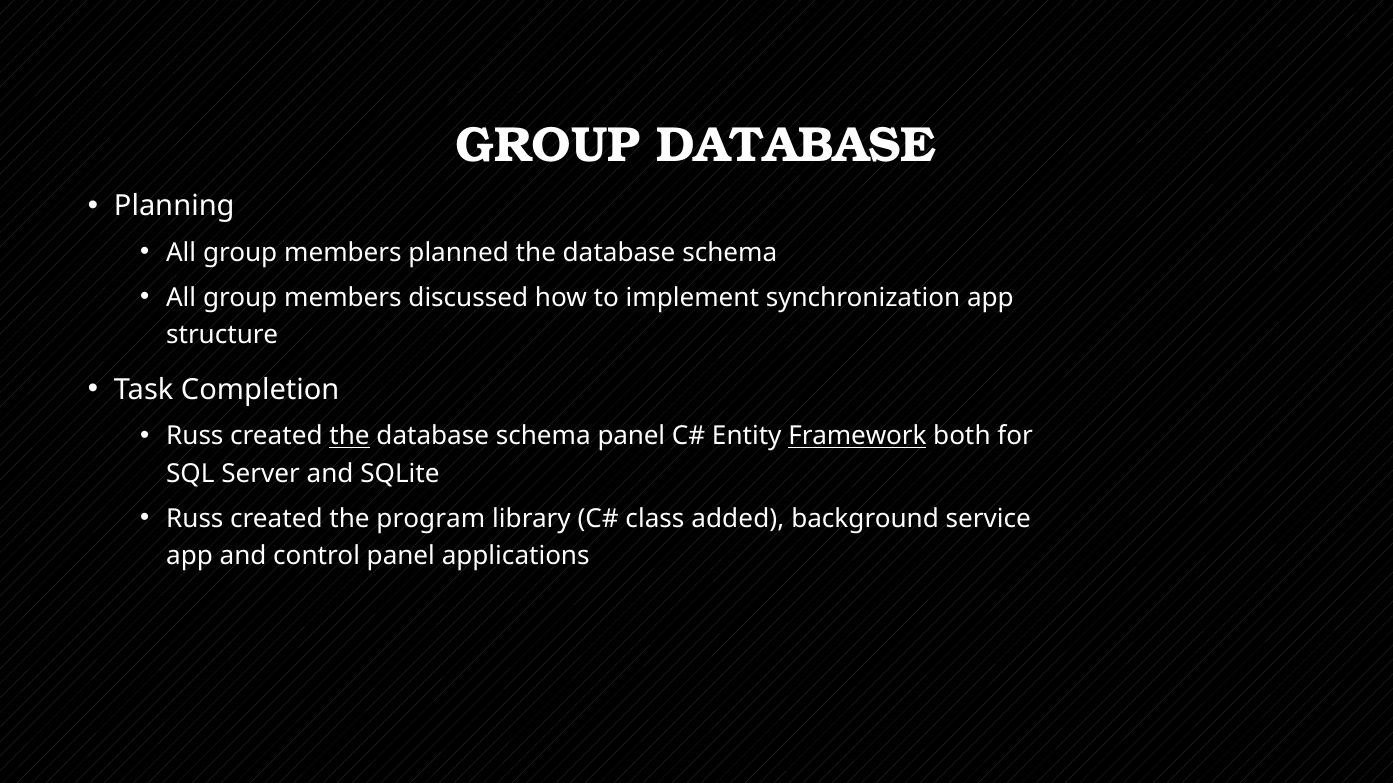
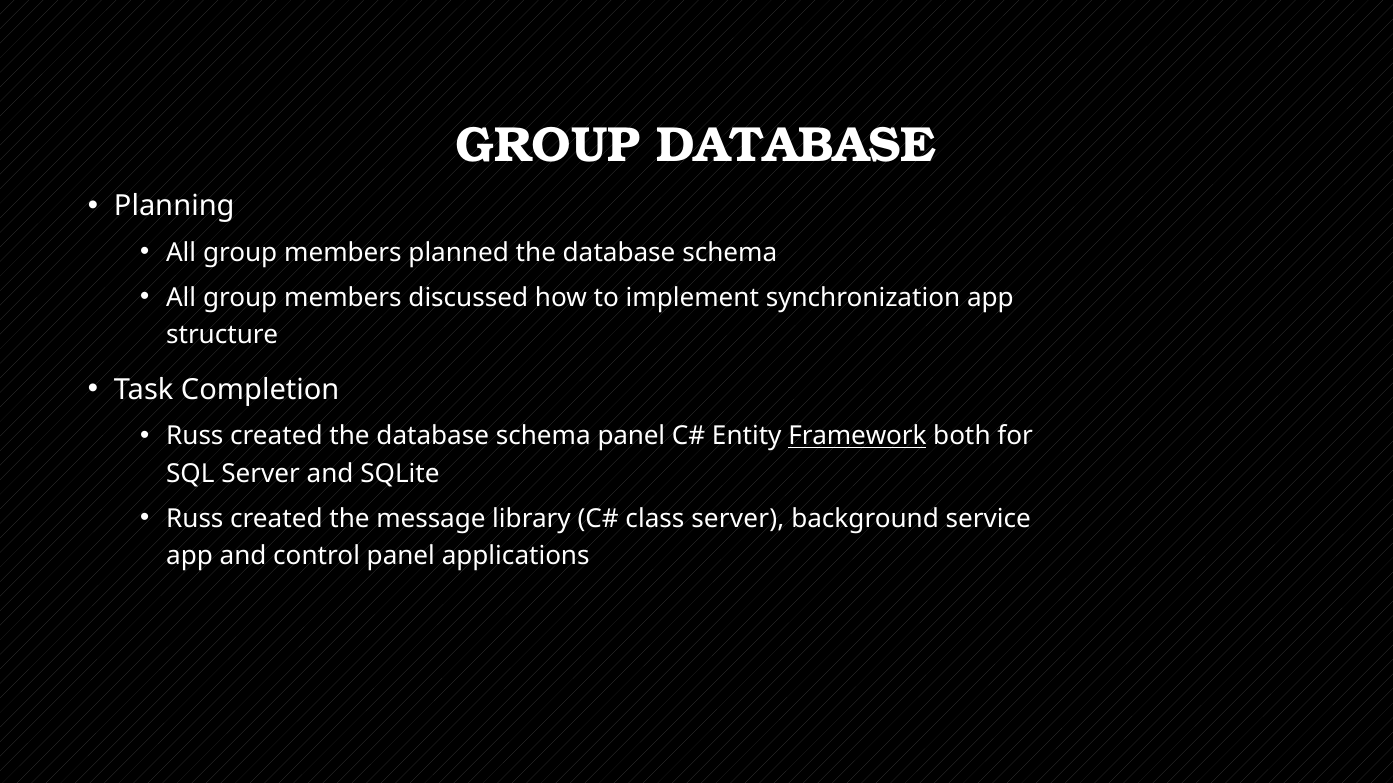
the underline: present -> none (350, 436)
program: program -> message (431, 519)
class added: added -> server (738, 519)
